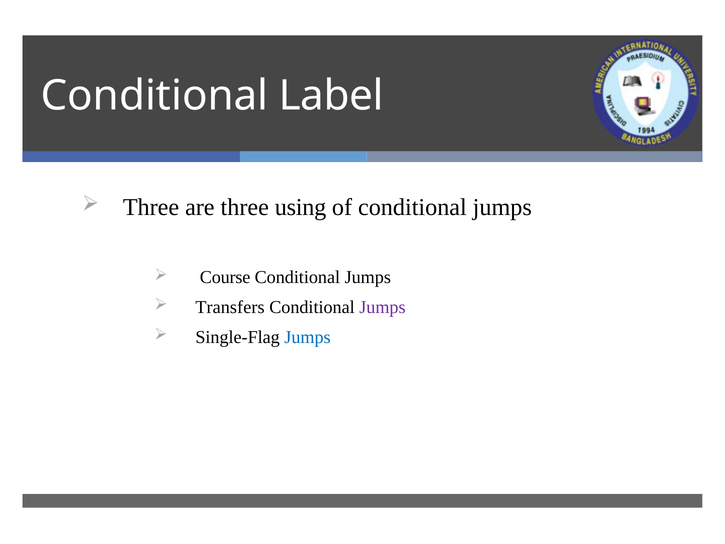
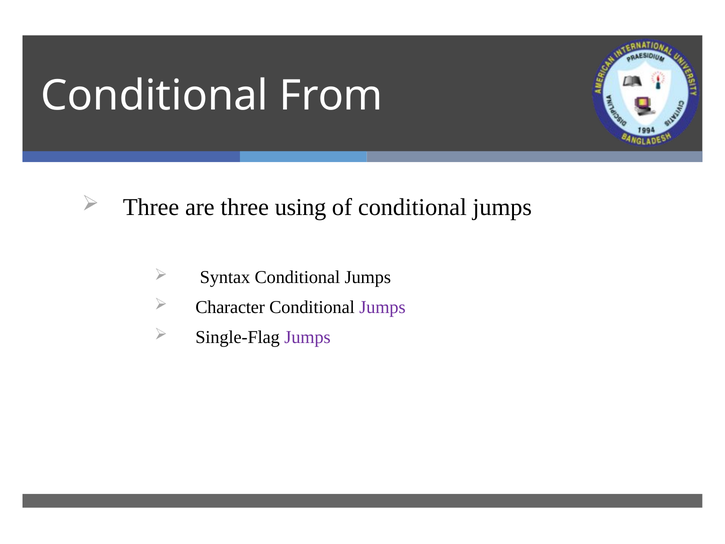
Label: Label -> From (331, 96)
Course: Course -> Syntax (225, 277)
Transfers: Transfers -> Character (230, 307)
Jumps colour: blue -> purple (307, 337)
